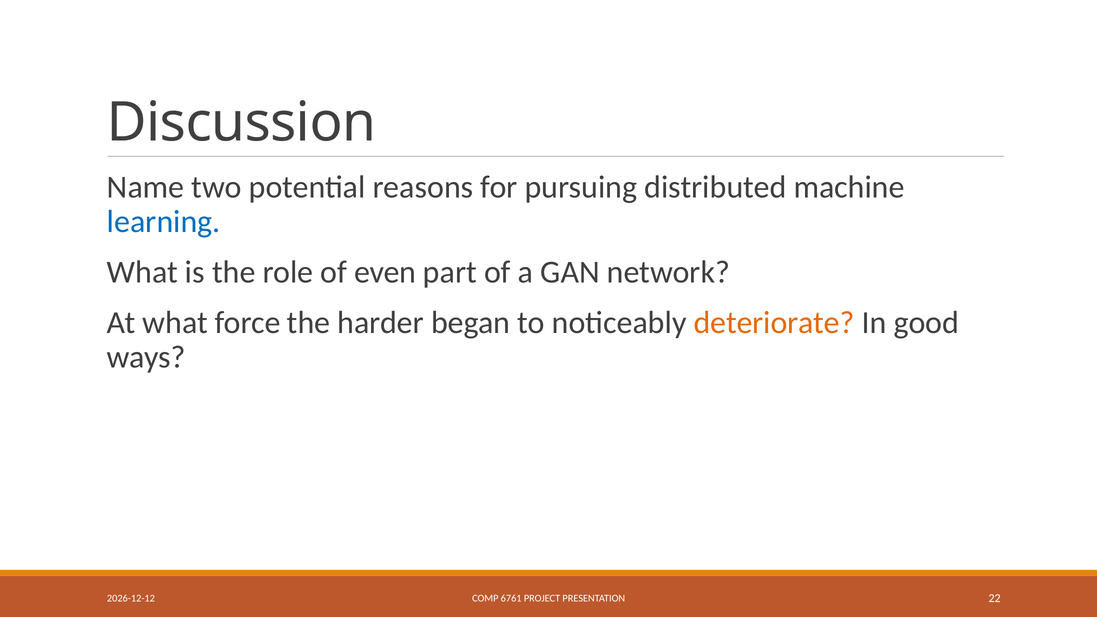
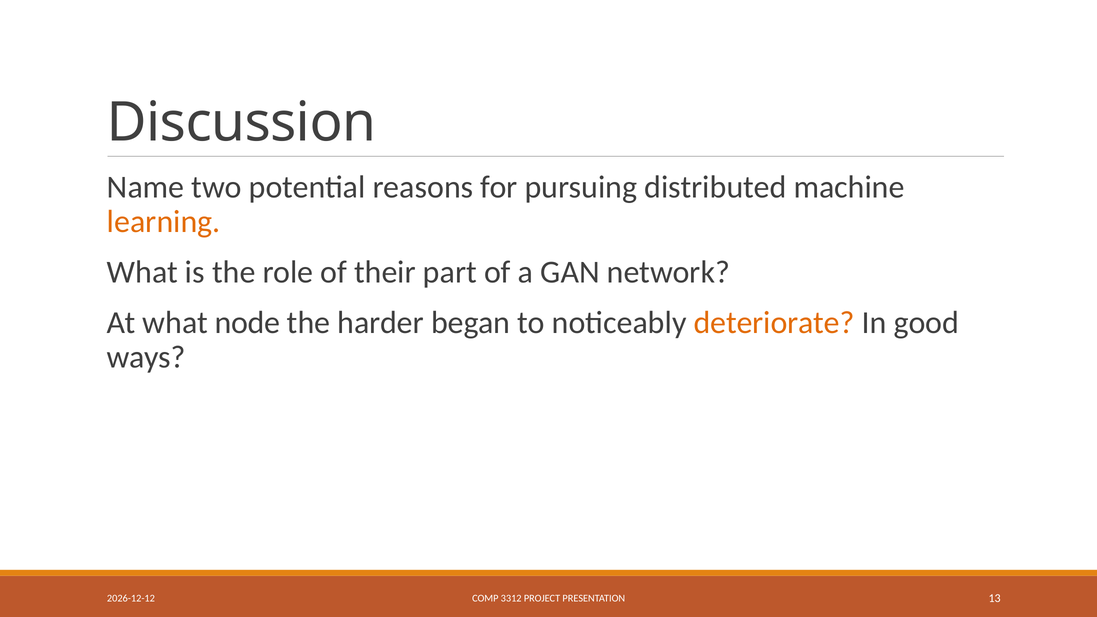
learning colour: blue -> orange (164, 222)
even: even -> their (385, 272)
force: force -> node (247, 323)
6761: 6761 -> 3312 (511, 598)
22: 22 -> 13 (995, 598)
